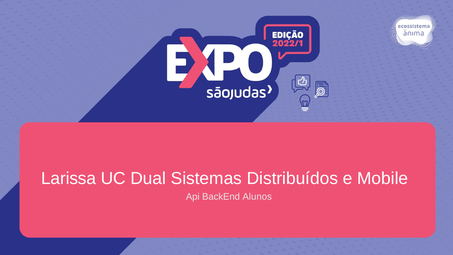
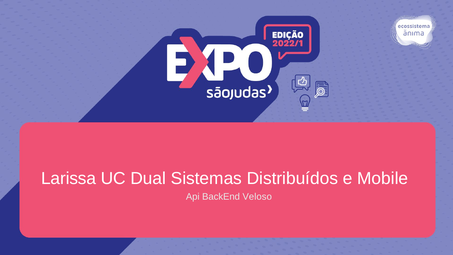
Alunos: Alunos -> Veloso (257, 196)
